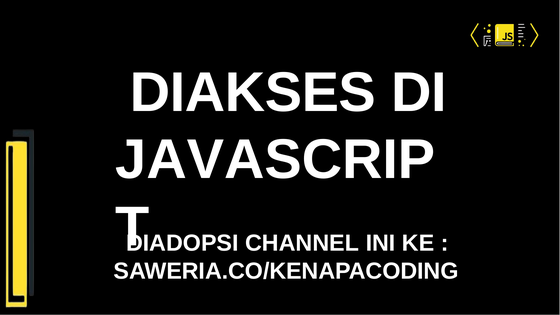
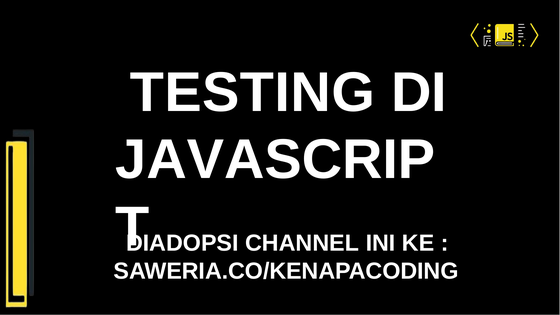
DIAKSES: DIAKSES -> TESTING (252, 93)
